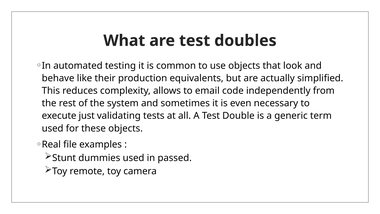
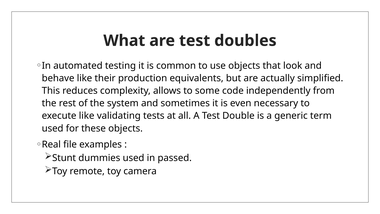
email: email -> some (207, 91)
execute just: just -> like (87, 116)
